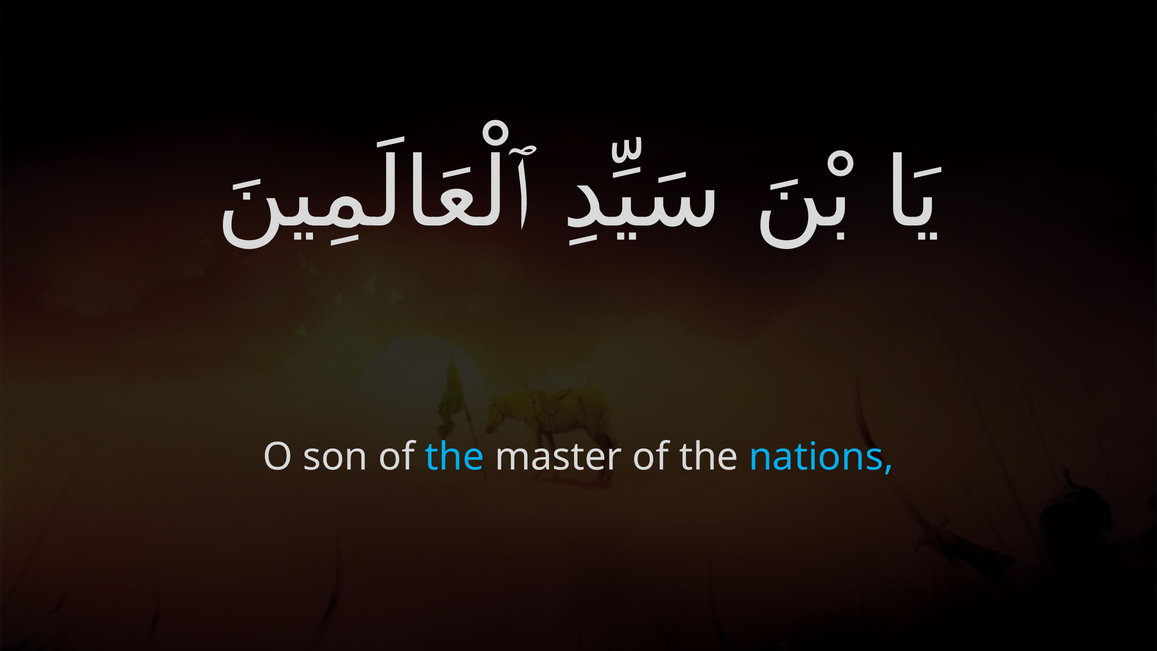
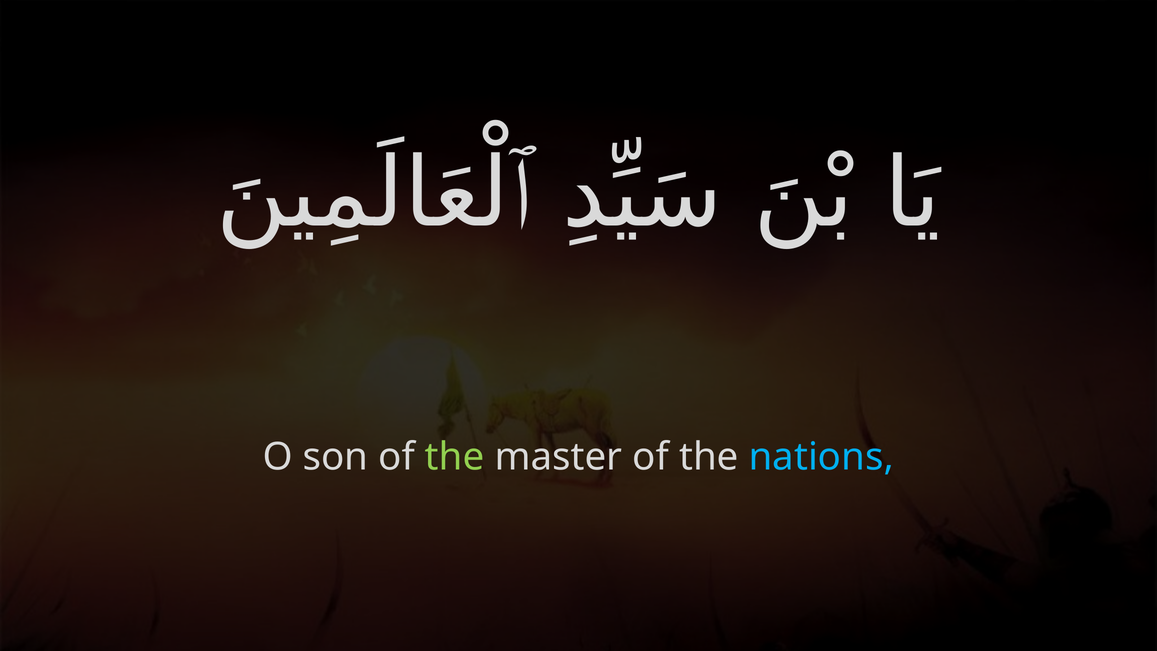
the colour: light blue -> light green (455, 457)
